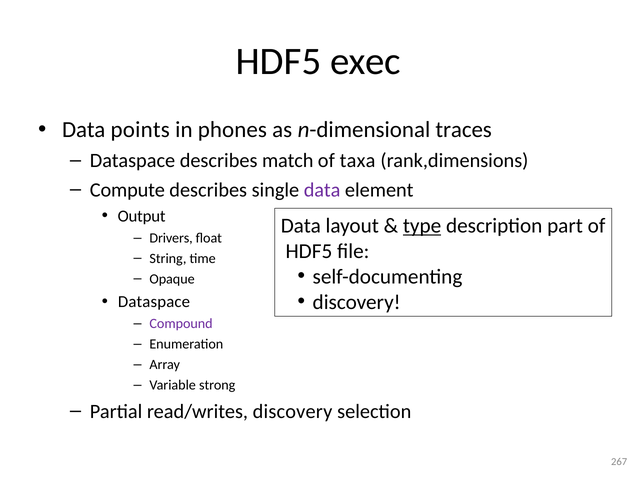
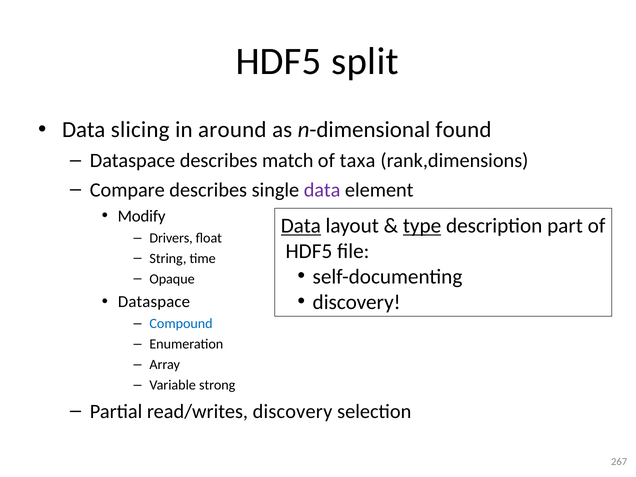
exec: exec -> split (365, 62)
points: points -> slicing (140, 130)
phones: phones -> around (232, 130)
traces: traces -> found (463, 130)
Compute: Compute -> Compare (127, 190)
Output: Output -> Modify (142, 216)
Data underline: none -> present (301, 226)
Compound colour: purple -> blue (181, 324)
